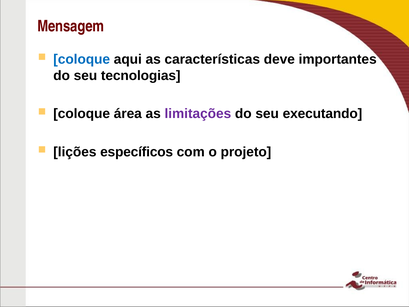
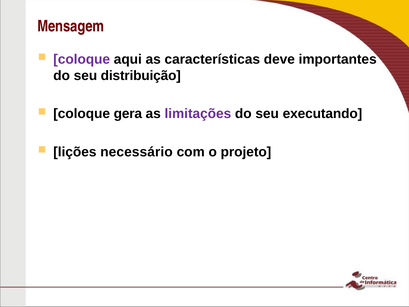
coloque colour: blue -> purple (82, 59)
tecnologias: tecnologias -> distribuição (141, 75)
área: área -> gera (128, 114)
específicos: específicos -> necessário (137, 152)
